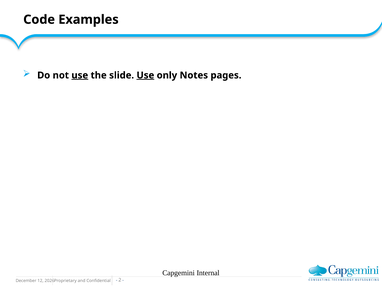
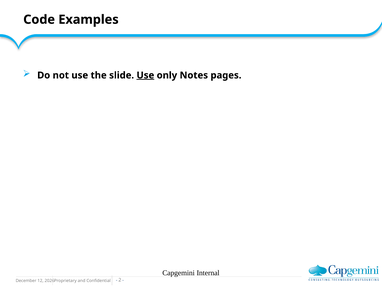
use underline: present -> none (80, 75)
